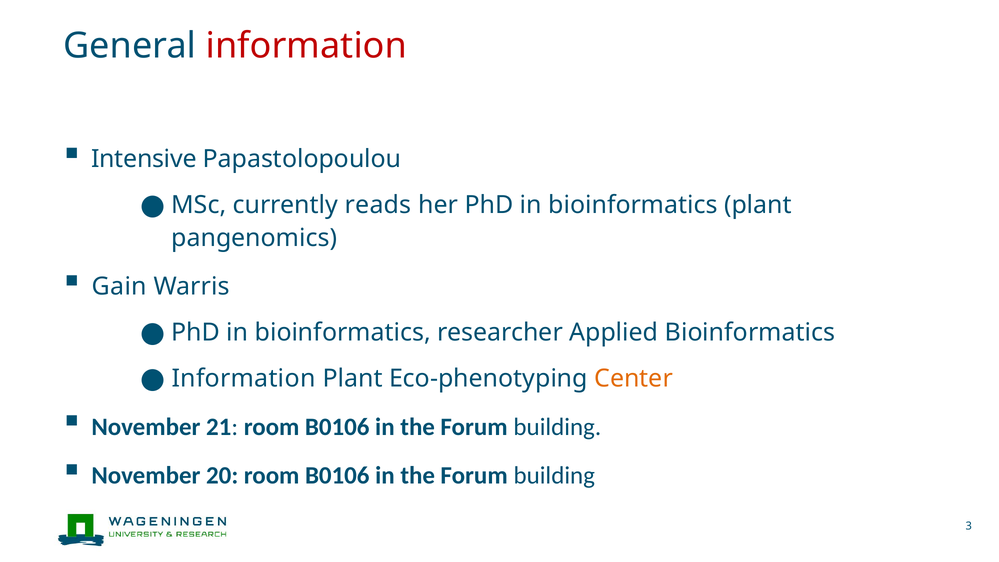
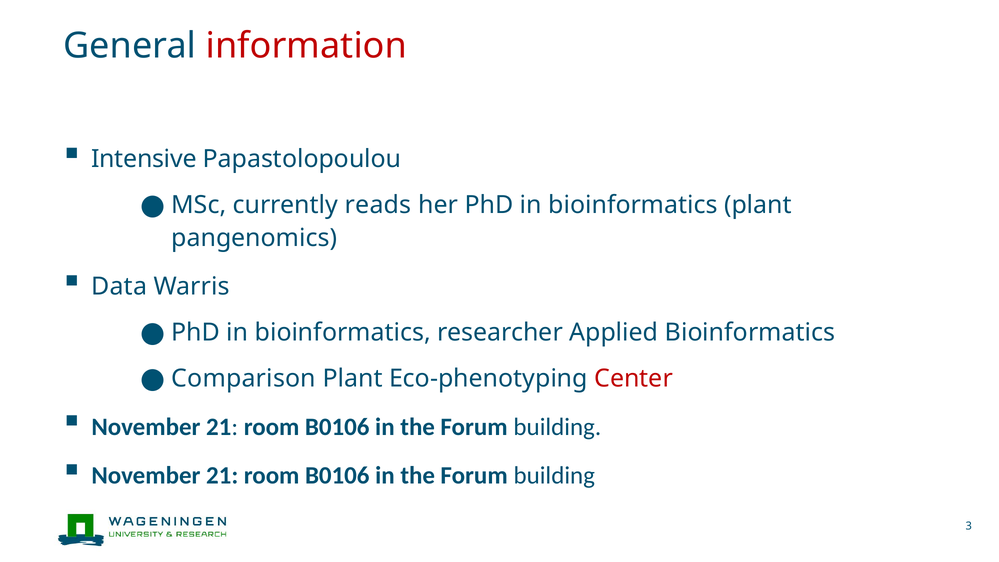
Gain: Gain -> Data (119, 287)
Information: Information -> Comparison (244, 378)
Center colour: orange -> red (634, 378)
20: 20 -> 21 (222, 475)
